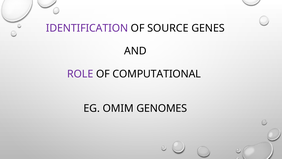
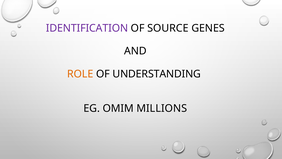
ROLE colour: purple -> orange (80, 74)
COMPUTATIONAL: COMPUTATIONAL -> UNDERSTANDING (157, 74)
GENOMES: GENOMES -> MILLIONS (162, 108)
